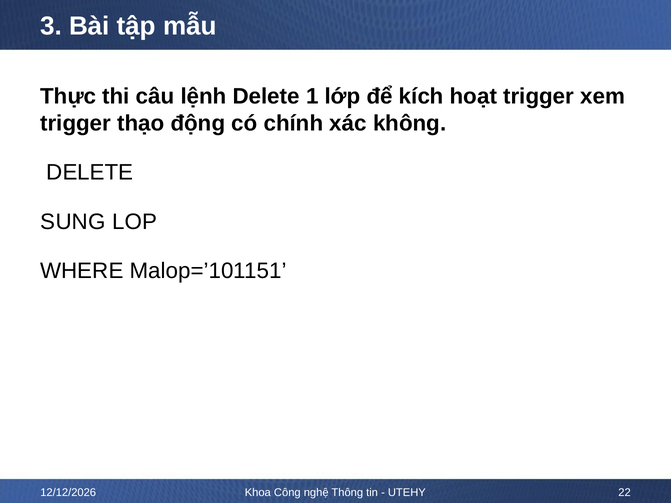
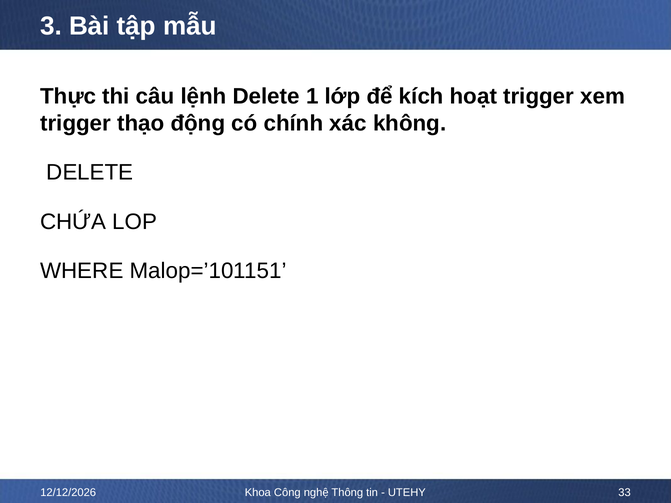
SUNG: SUNG -> CHỨA (73, 222)
22: 22 -> 33 (625, 493)
